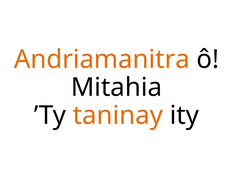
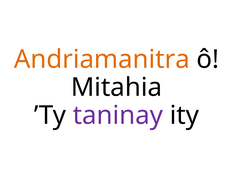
taninay colour: orange -> purple (118, 115)
